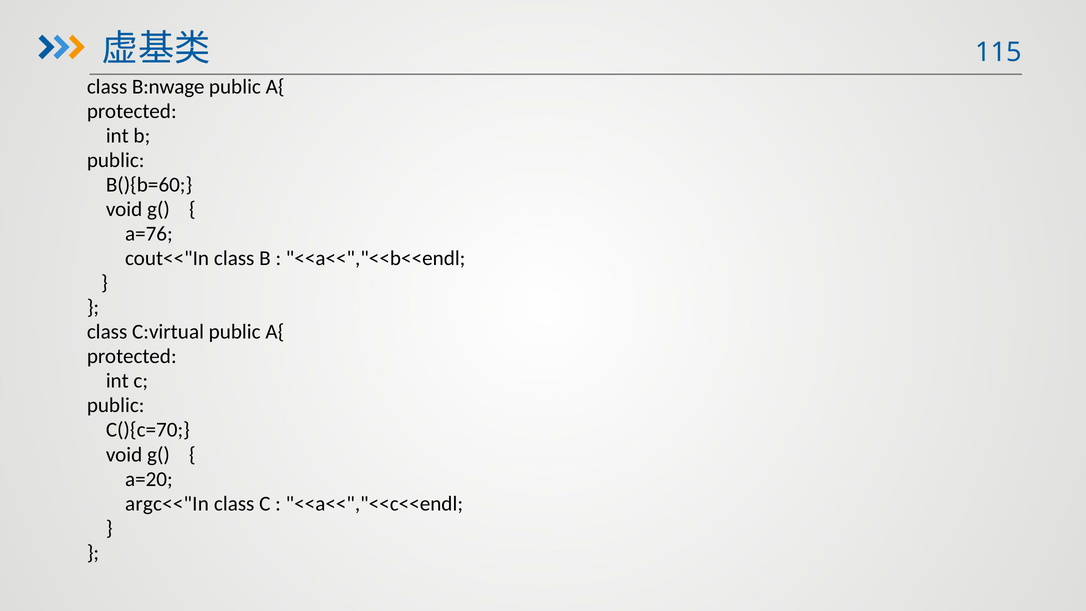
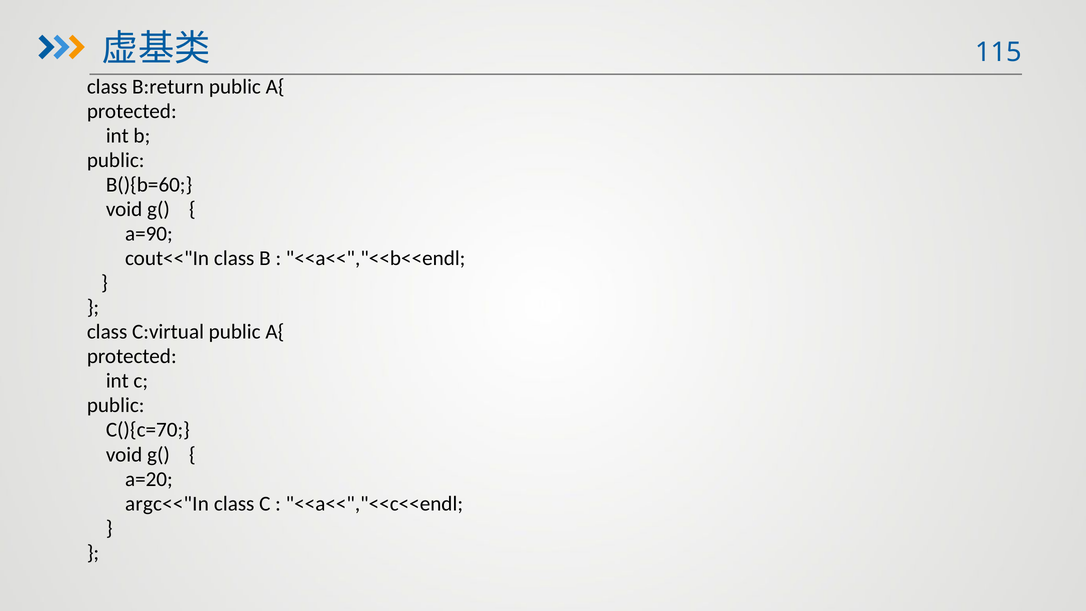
B:nwage: B:nwage -> B:return (168, 87)
a=76: a=76 -> a=90 (149, 234)
